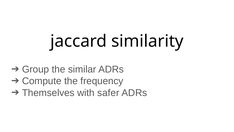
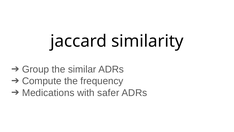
Themselves: Themselves -> Medications (48, 93)
